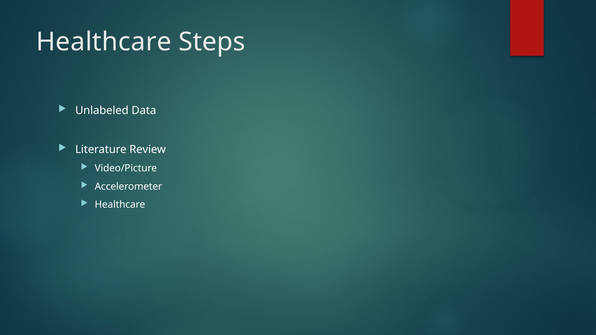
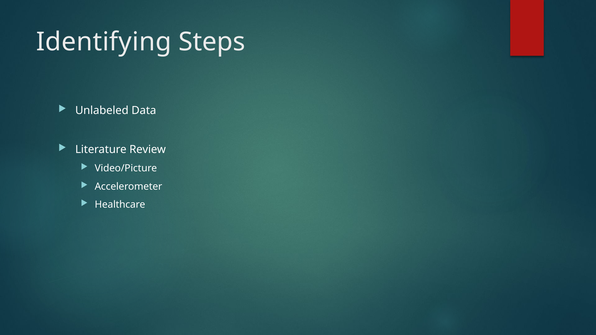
Healthcare: Healthcare -> Identifying (104, 42)
